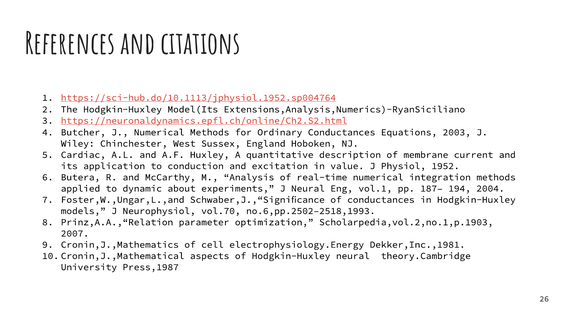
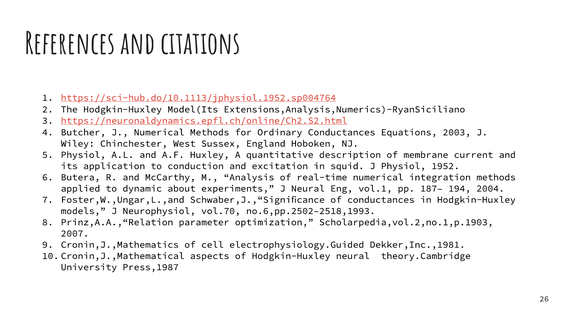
Cardiac: Cardiac -> Physiol (83, 155)
value: value -> squid (347, 166)
electrophysiology.Energy: electrophysiology.Energy -> electrophysiology.Guided (297, 245)
